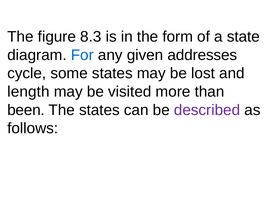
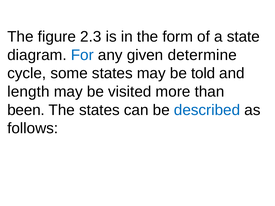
8.3: 8.3 -> 2.3 (91, 37)
addresses: addresses -> determine (202, 55)
lost: lost -> told (203, 73)
described colour: purple -> blue (207, 110)
